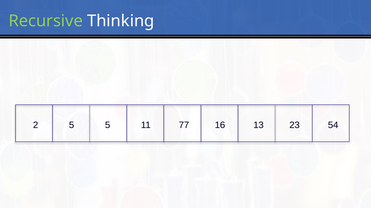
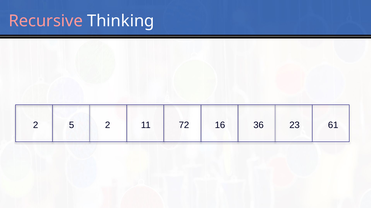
Recursive colour: light green -> pink (46, 21)
5 5: 5 -> 2 (108, 126)
77: 77 -> 72 (184, 126)
13: 13 -> 36 (259, 126)
54: 54 -> 61 (333, 126)
